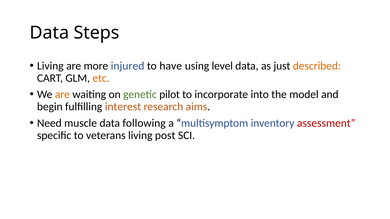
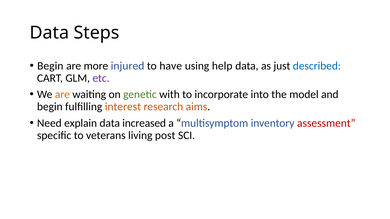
Living: Living -> Begin (50, 66)
level: level -> help (222, 66)
described colour: orange -> blue (317, 66)
etc colour: orange -> purple (101, 78)
pilot: pilot -> with (170, 95)
muscle: muscle -> explain (81, 123)
following: following -> increased (144, 123)
